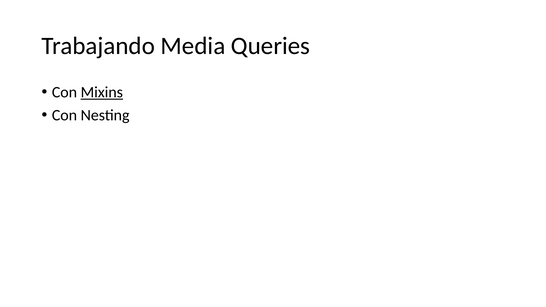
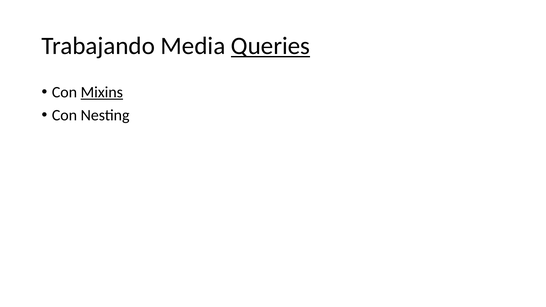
Queries underline: none -> present (270, 46)
